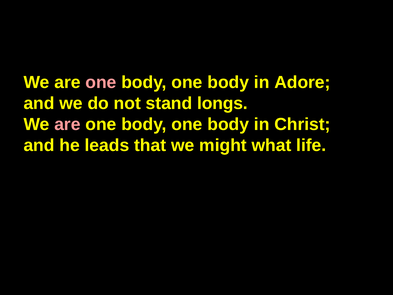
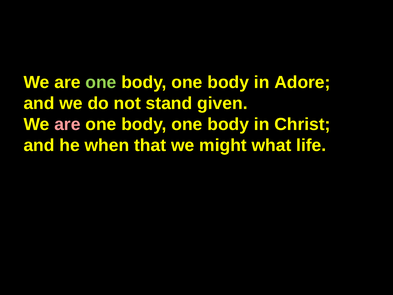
one colour: pink -> light green (101, 82)
longs: longs -> given (222, 103)
leads: leads -> when (107, 145)
